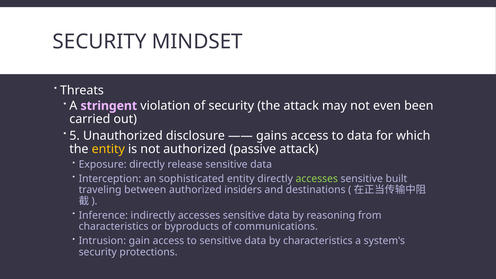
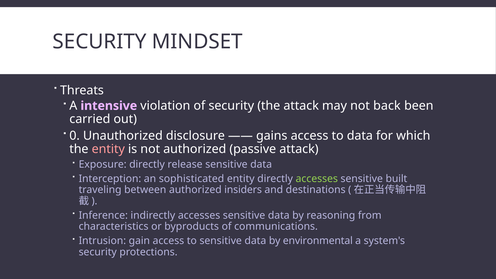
stringent: stringent -> intensive (109, 106)
even: even -> back (387, 106)
5: 5 -> 0 (75, 136)
entity colour: yellow -> pink (108, 149)
by characteristics: characteristics -> environmental (318, 241)
